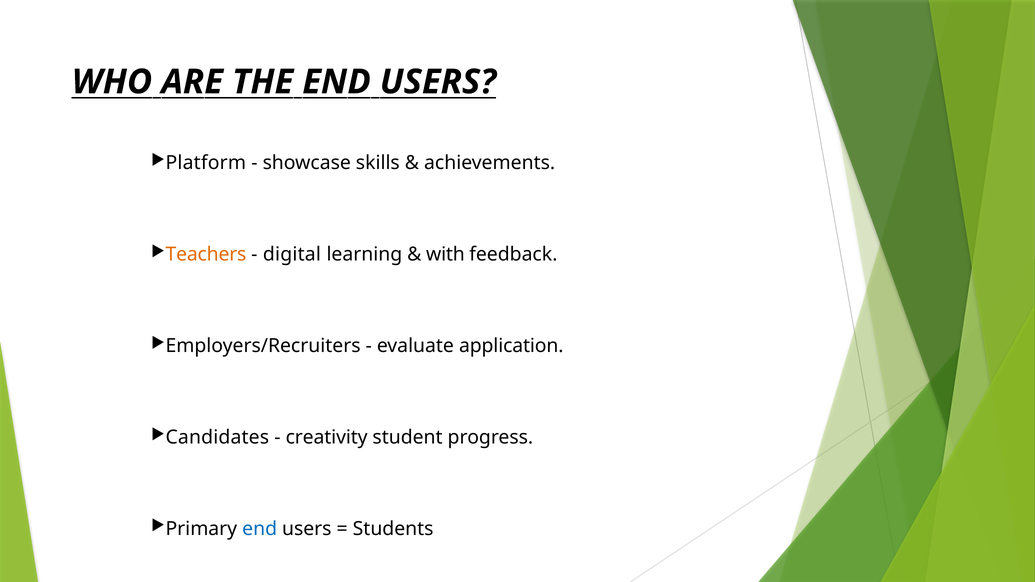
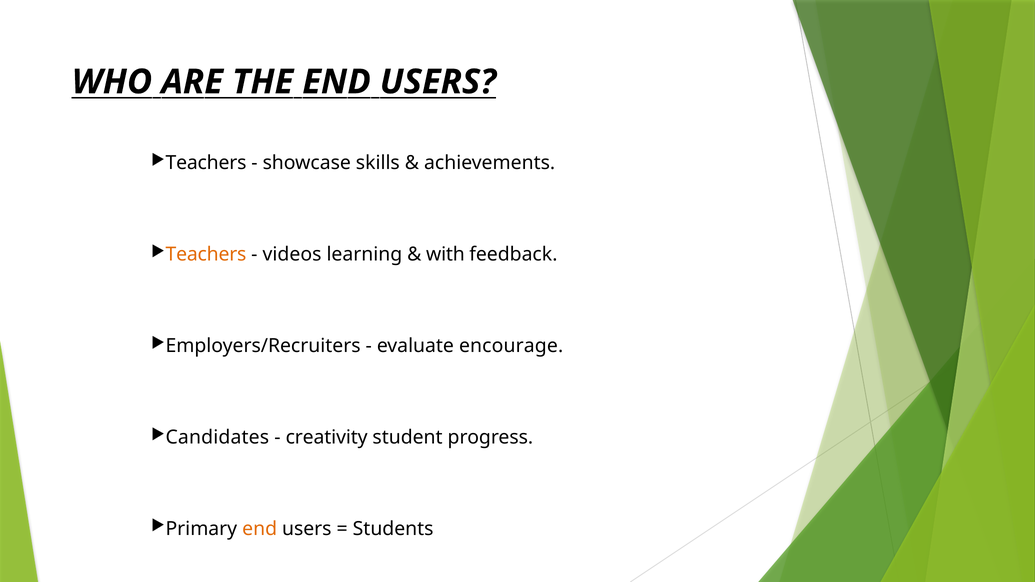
Platform: Platform -> Teachers (206, 163)
digital: digital -> videos (292, 254)
application: application -> encourage (511, 346)
end colour: blue -> orange (260, 529)
